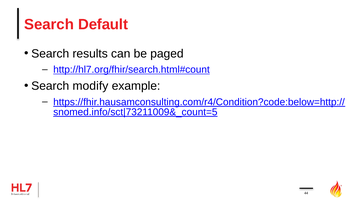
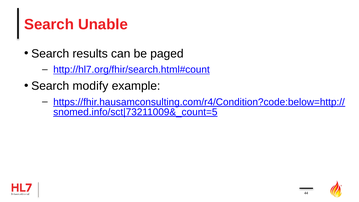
Default: Default -> Unable (103, 24)
